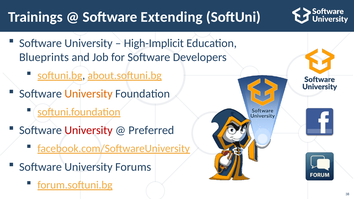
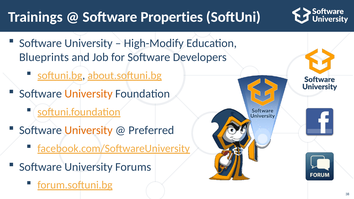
Extending: Extending -> Properties (172, 17)
High-Implicit: High-Implicit -> High-Modify (154, 43)
University colour: red -> orange (89, 130)
